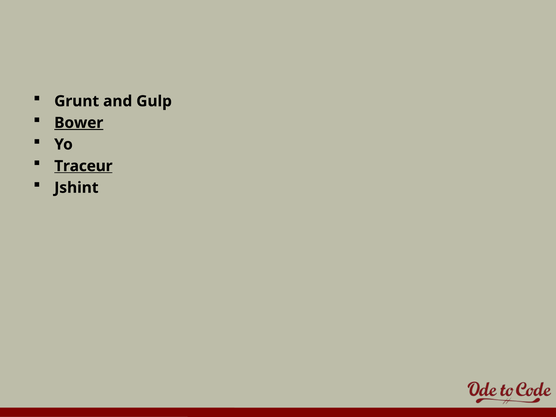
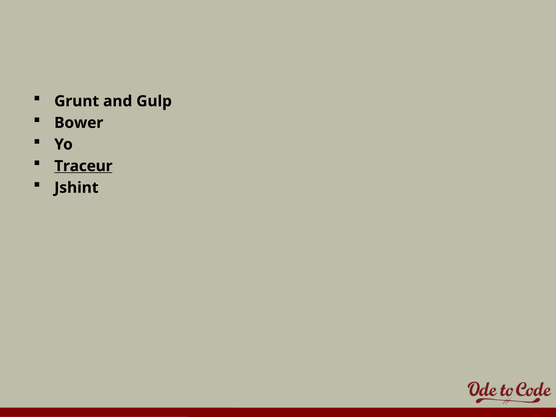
Bower underline: present -> none (79, 123)
